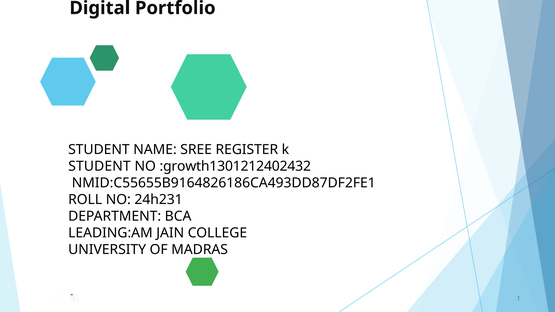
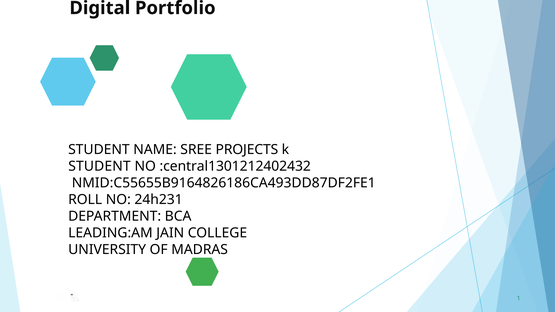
REGISTER: REGISTER -> PROJECTS (247, 150)
:growth1301212402432: :growth1301212402432 -> :central1301212402432 (235, 166)
